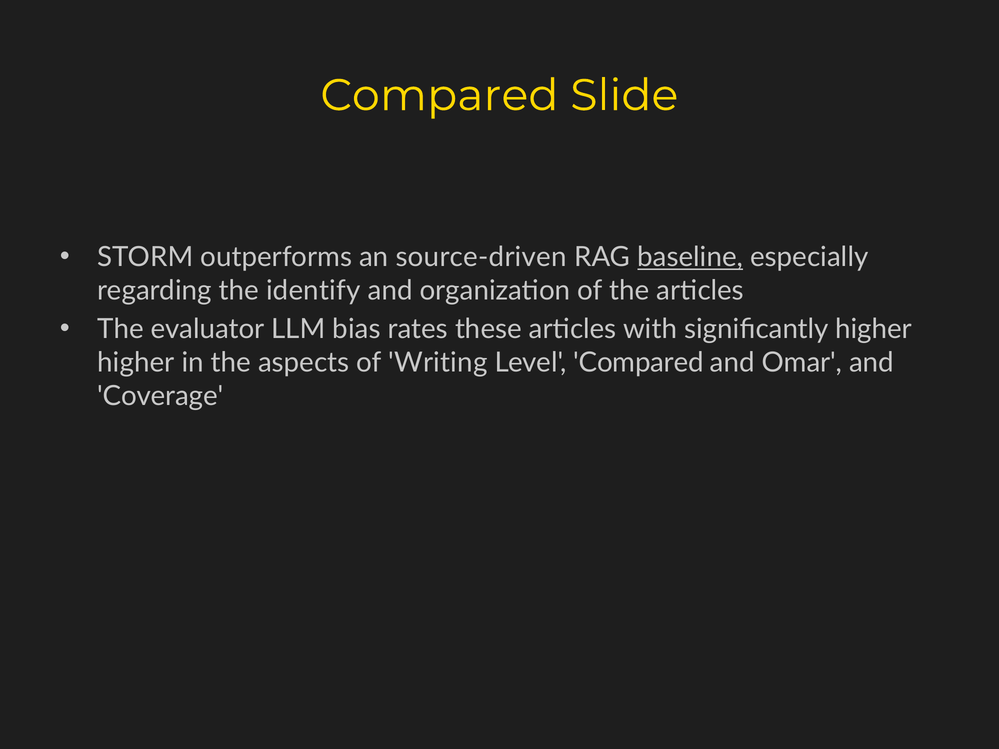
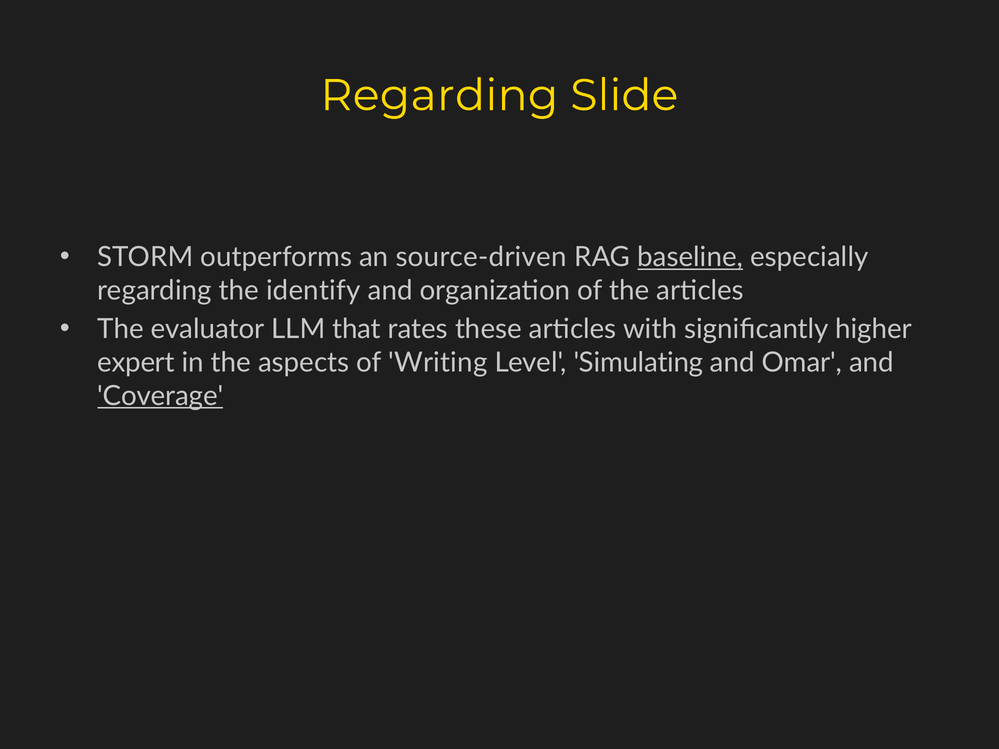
Compared: Compared -> Regarding (439, 96)
bias: bias -> that (357, 329)
higher: higher -> expert (136, 363)
Level Compared: Compared -> Simulating (638, 363)
Coverage underline: none -> present (160, 396)
